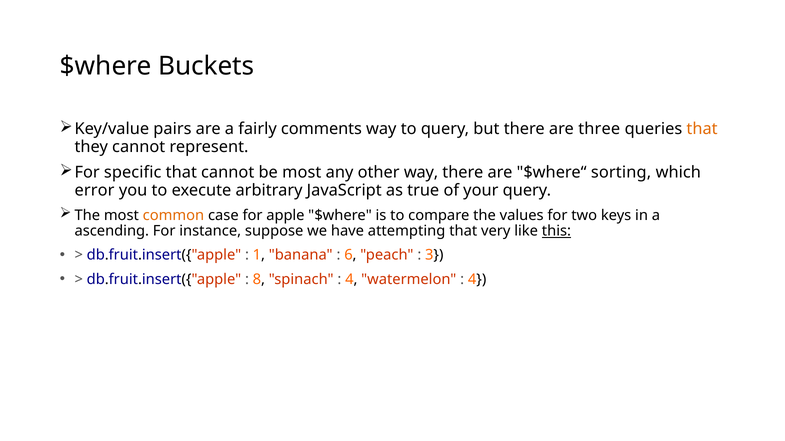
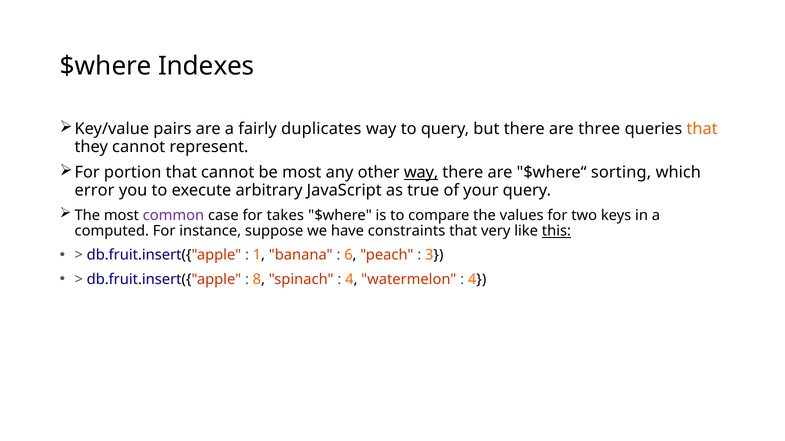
Buckets: Buckets -> Indexes (206, 66)
comments: comments -> duplicates (321, 129)
specific: specific -> portion (133, 173)
way underline: none -> present (421, 173)
common colour: orange -> purple (173, 215)
apple: apple -> takes (285, 215)
ascending: ascending -> computed (112, 231)
attempting: attempting -> constraints (407, 231)
